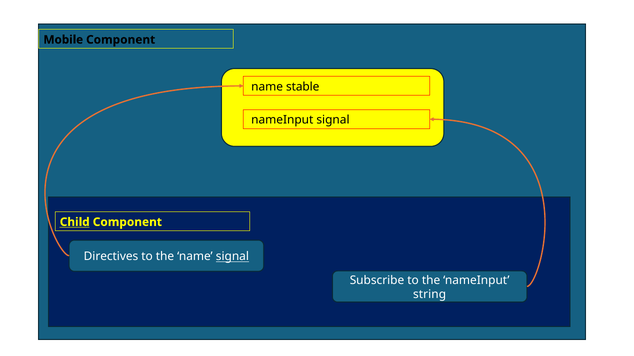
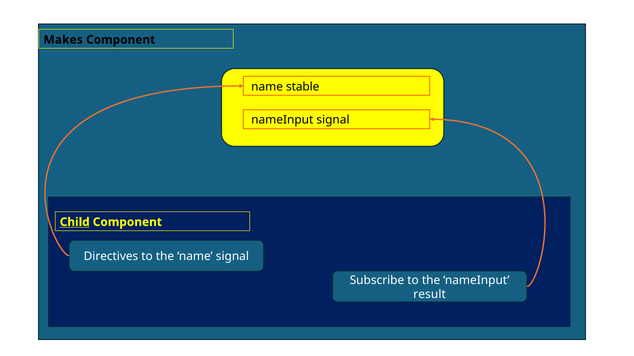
Mobile: Mobile -> Makes (63, 40)
signal underline: present -> none (232, 257)
string: string -> result (430, 295)
